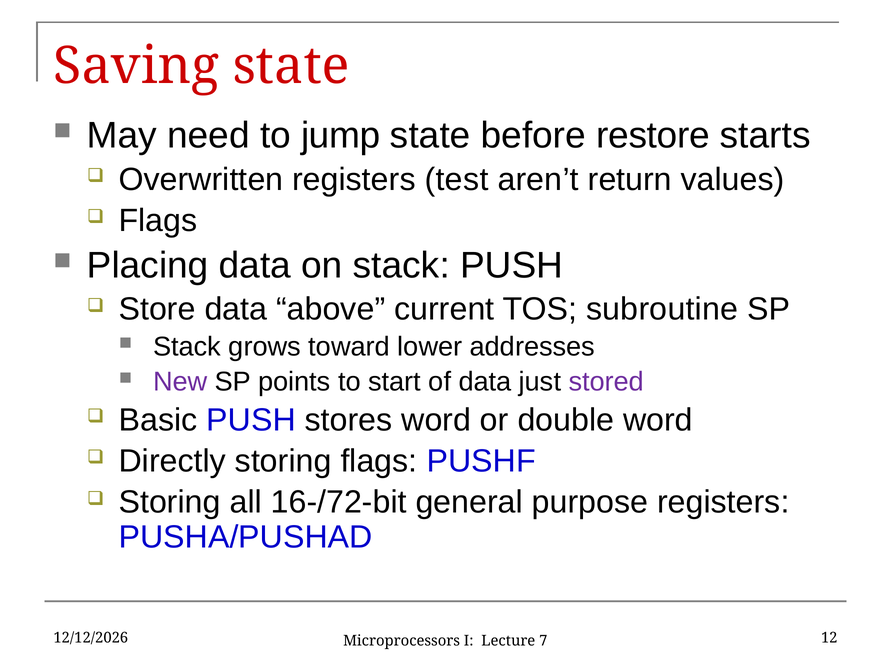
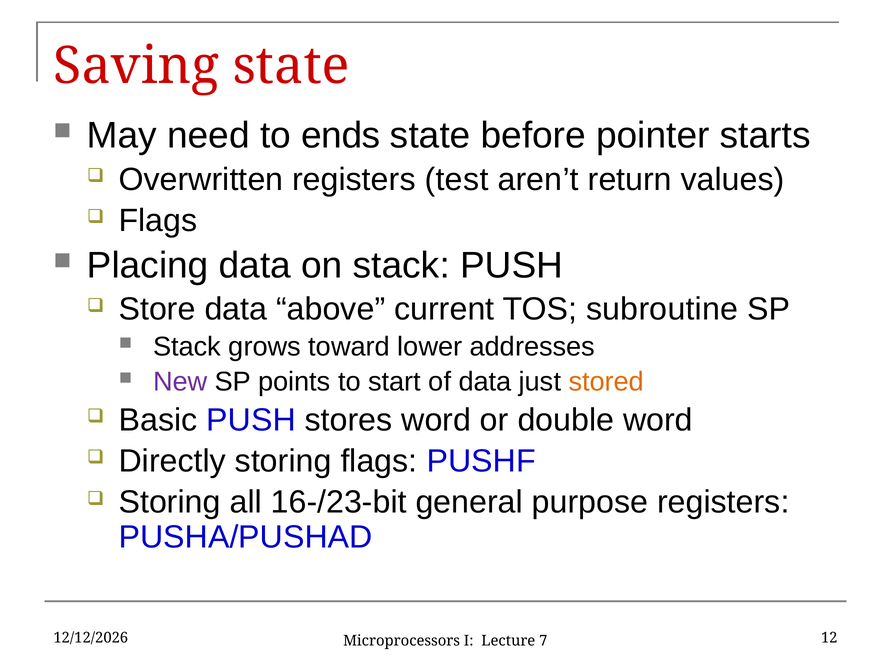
jump: jump -> ends (341, 136)
restore: restore -> pointer (653, 136)
stored colour: purple -> orange (606, 382)
16-/72-bit: 16-/72-bit -> 16-/23-bit (339, 502)
